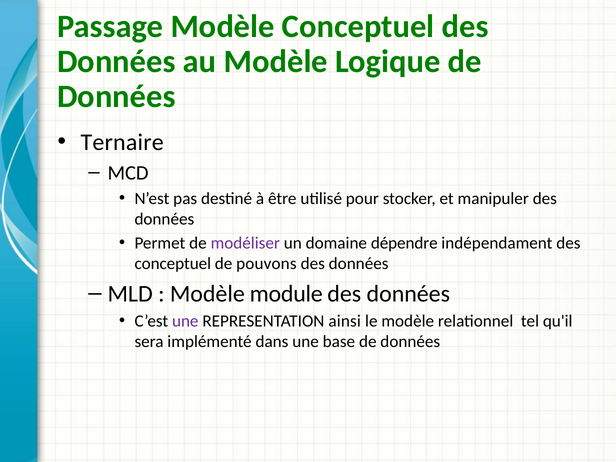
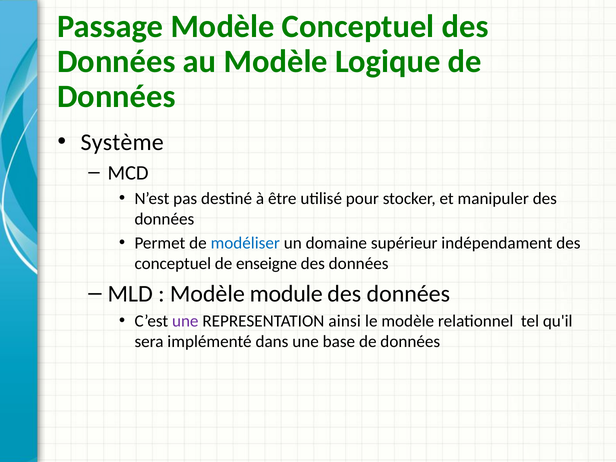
Ternaire: Ternaire -> Système (122, 142)
modéliser colour: purple -> blue (245, 243)
dépendre: dépendre -> supérieur (404, 243)
pouvons: pouvons -> enseigne (267, 264)
